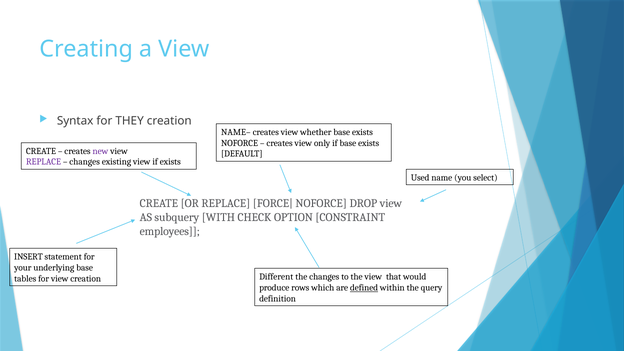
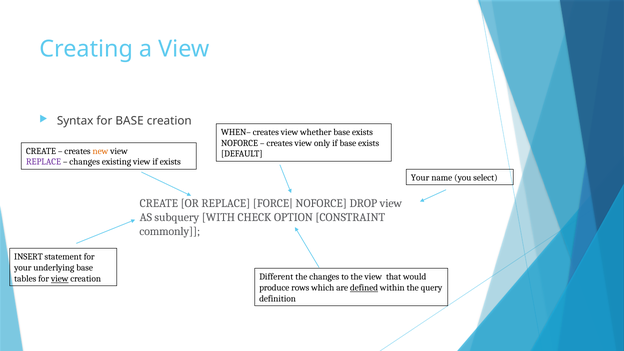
for THEY: THEY -> BASE (130, 121)
NAME–: NAME– -> WHEN– (236, 132)
new colour: purple -> orange (100, 151)
Used: Used -> Your (420, 178)
employees: employees -> commonly (170, 231)
view underline: none -> present (60, 279)
